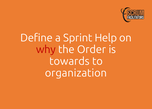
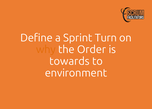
Help: Help -> Turn (106, 38)
why colour: red -> orange (46, 49)
organization: organization -> environment (76, 73)
